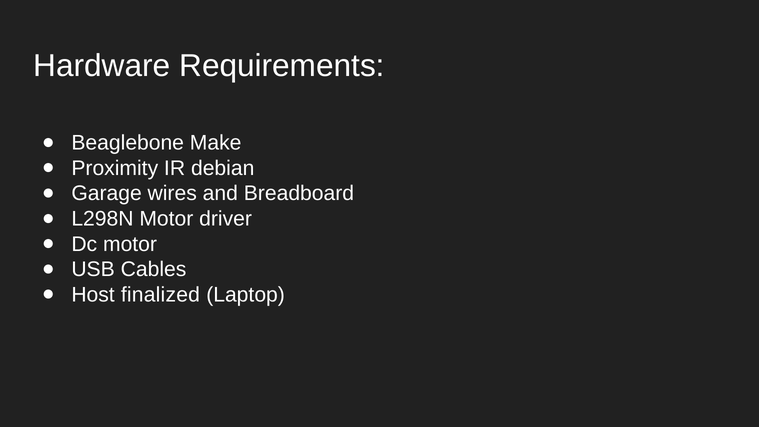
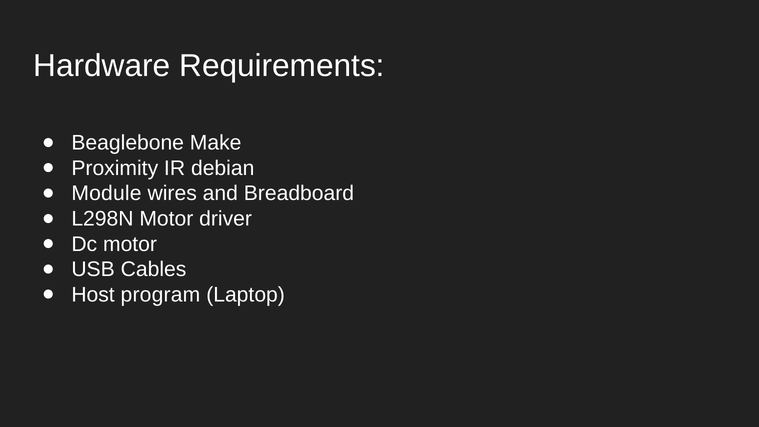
Garage: Garage -> Module (106, 193)
finalized: finalized -> program (160, 295)
